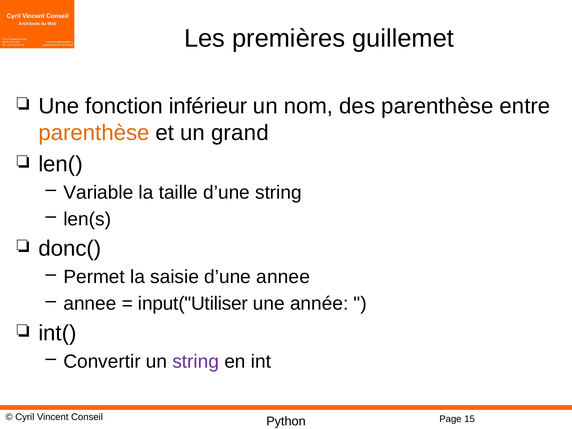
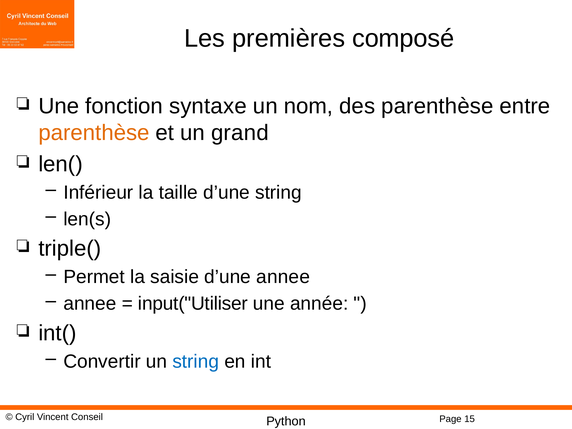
guillemet: guillemet -> composé (403, 38)
inférieur: inférieur -> syntaxe (208, 106)
Variable: Variable -> Inférieur (98, 192)
donc(: donc( -> triple( (70, 249)
string colour: purple -> blue (196, 361)
